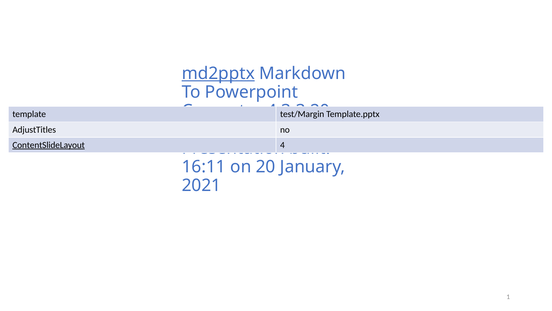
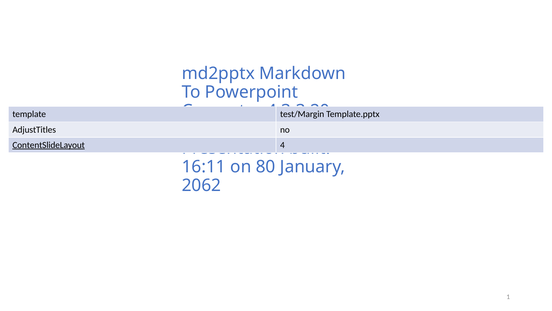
md2pptx underline: present -> none (218, 73)
on 20: 20 -> 80 (266, 167)
2021: 2021 -> 2062 (201, 185)
